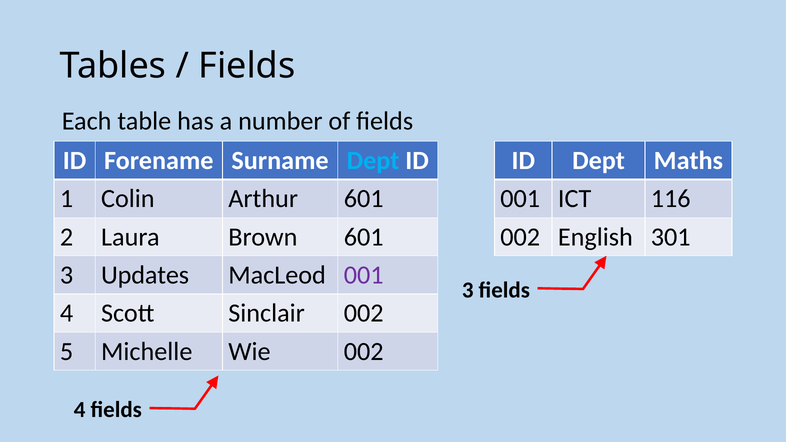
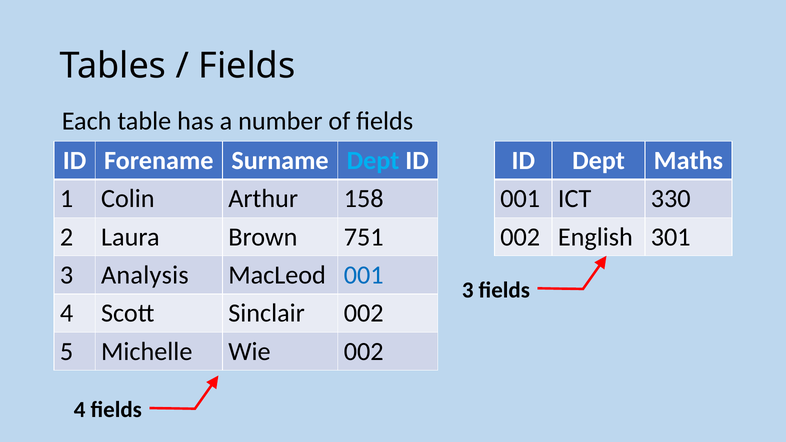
Arthur 601: 601 -> 158 (364, 199)
116: 116 -> 330 (671, 199)
Brown 601: 601 -> 751 (364, 237)
Updates: Updates -> Analysis (145, 275)
001 colour: purple -> blue (364, 275)
